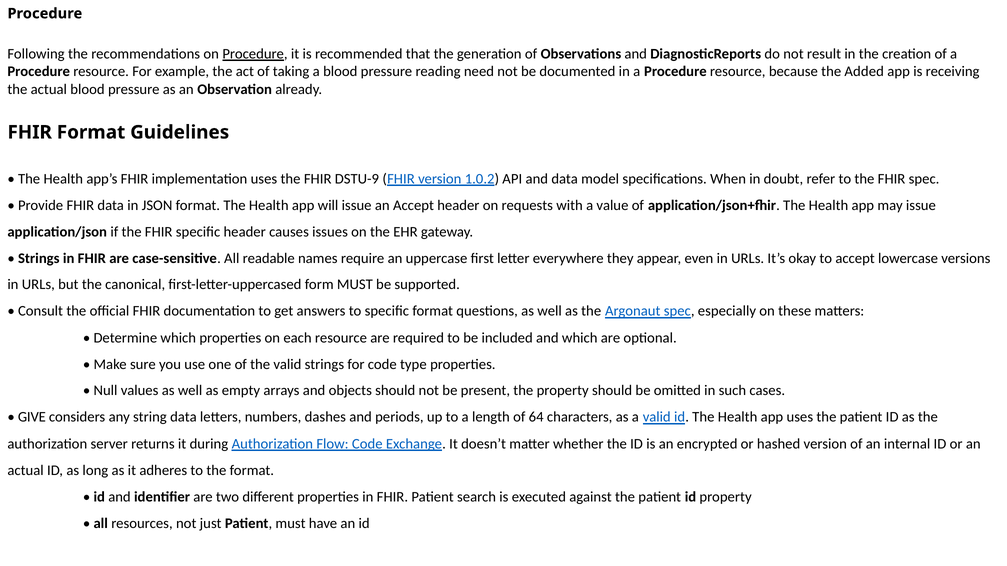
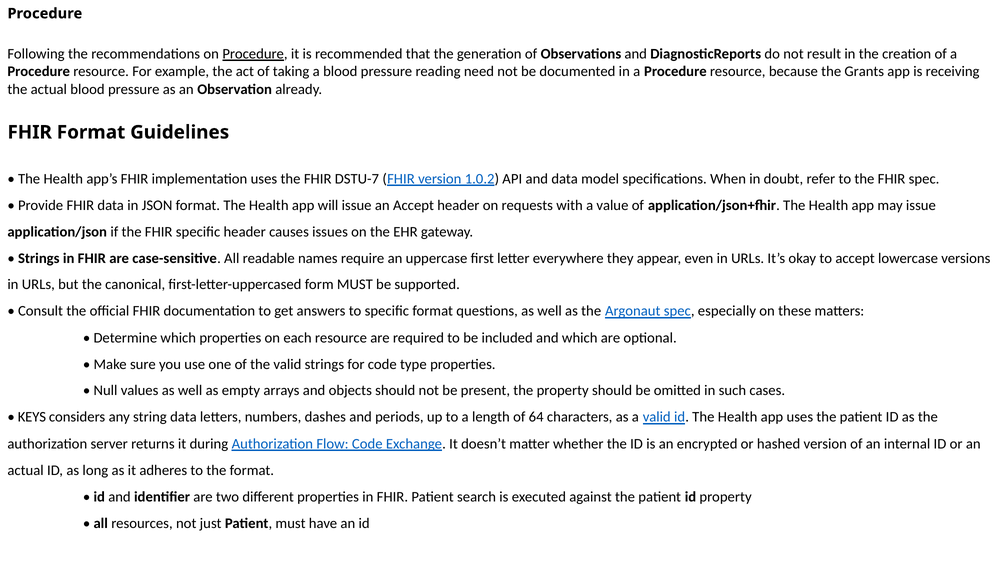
Added: Added -> Grants (864, 72)
DSTU-9: DSTU-9 -> DSTU-7 (357, 179)
GIVE: GIVE -> KEYS (32, 417)
